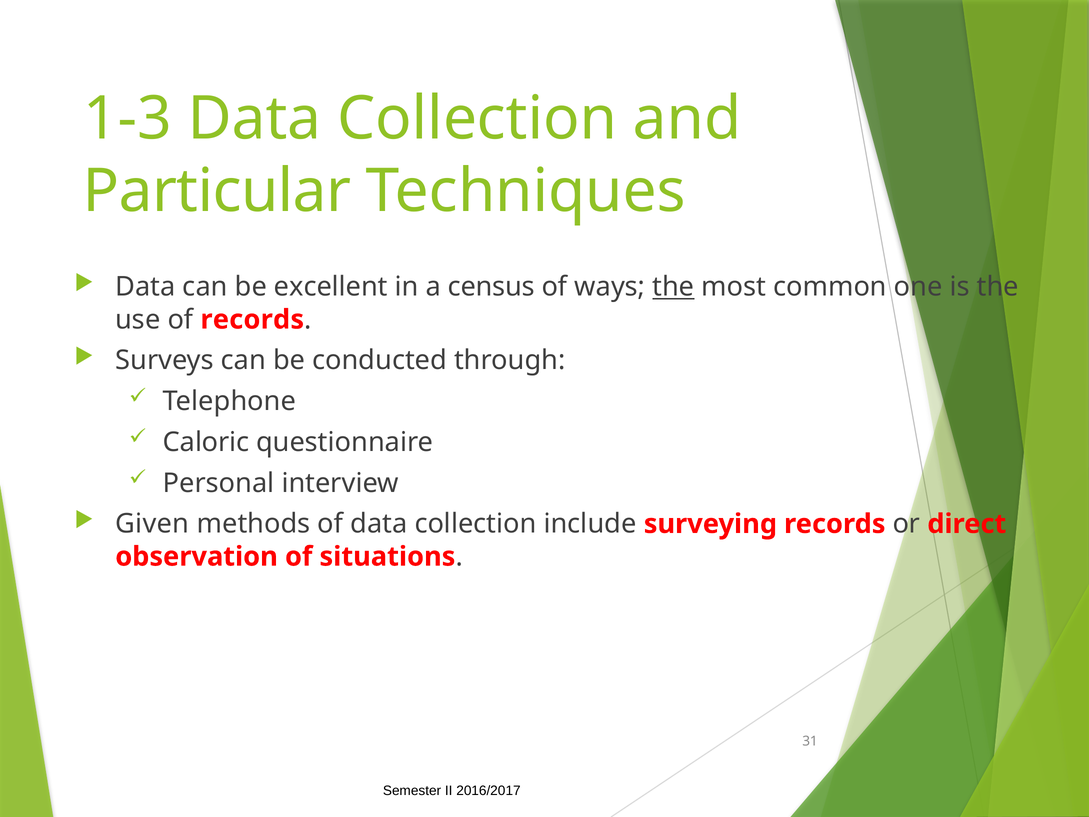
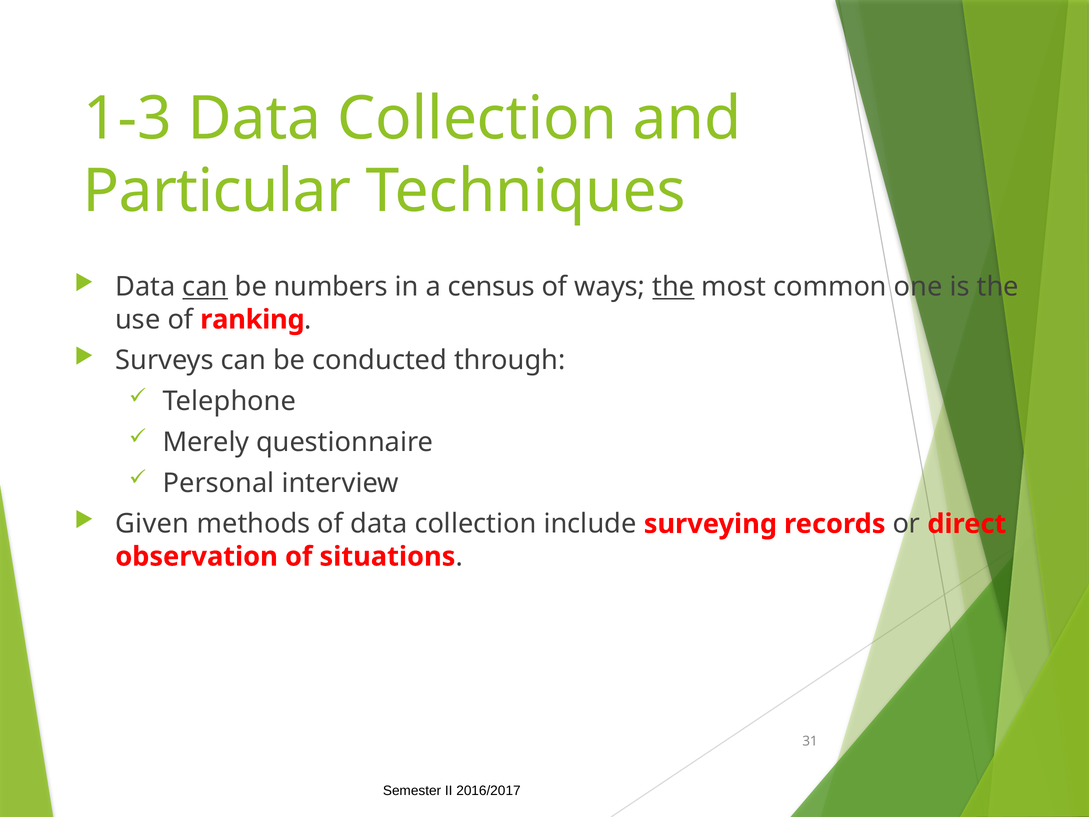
can underline: none -> present (205, 287)
excellent: excellent -> numbers (331, 287)
of records: records -> ranking (252, 320)
Caloric: Caloric -> Merely (206, 442)
